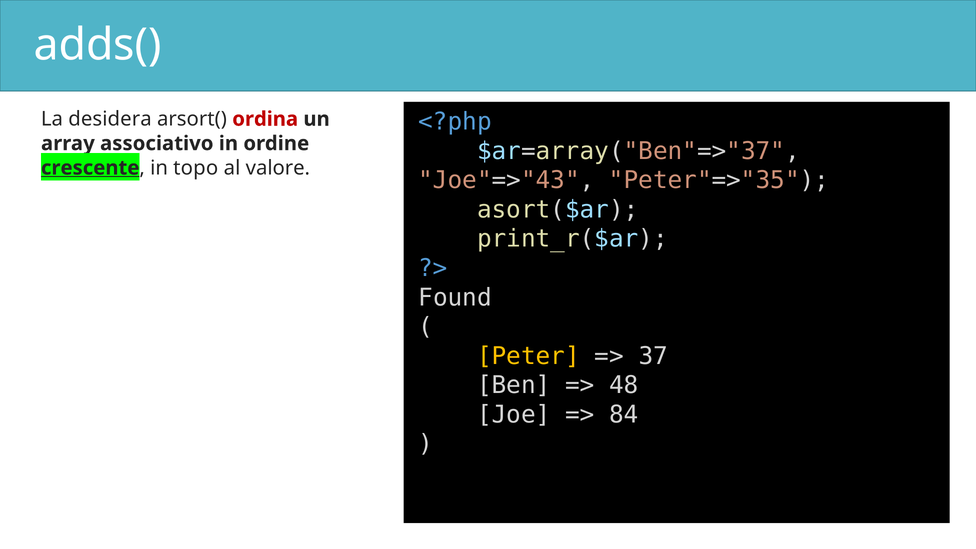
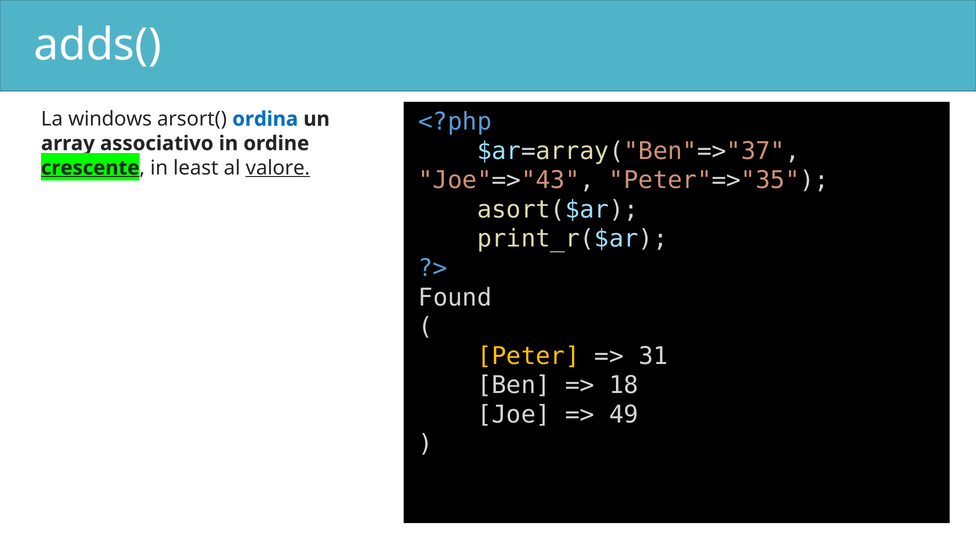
desidera: desidera -> windows (110, 119)
ordina colour: red -> blue (265, 119)
topo: topo -> least (196, 168)
valore underline: none -> present (278, 168)
37: 37 -> 31 (653, 356)
48: 48 -> 18 (624, 385)
84: 84 -> 49 (624, 415)
